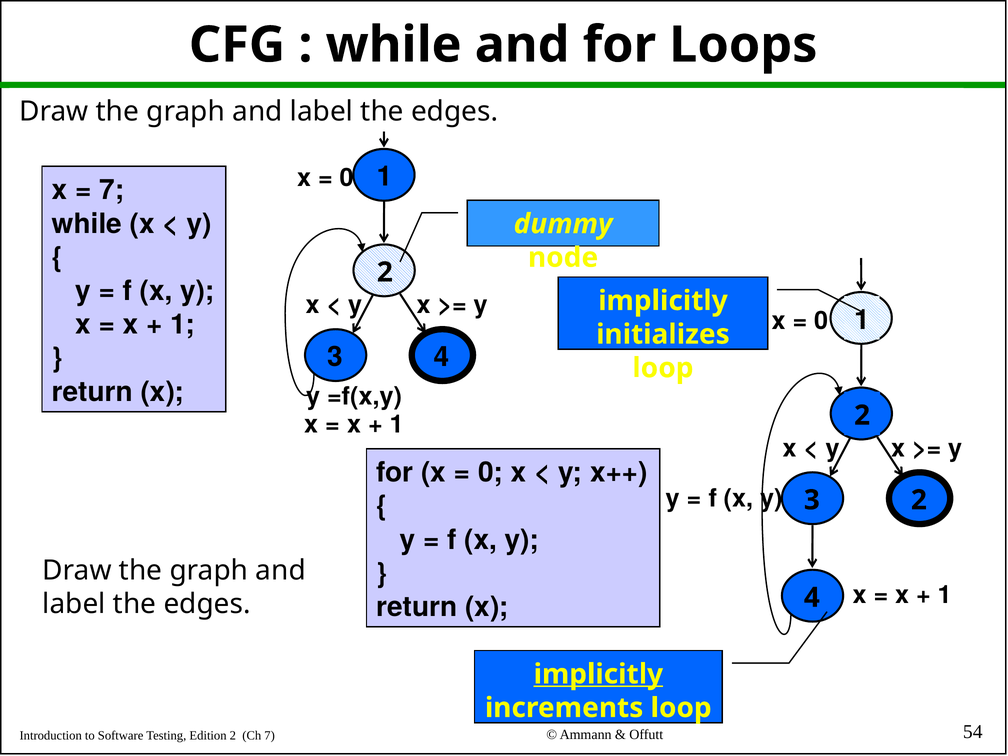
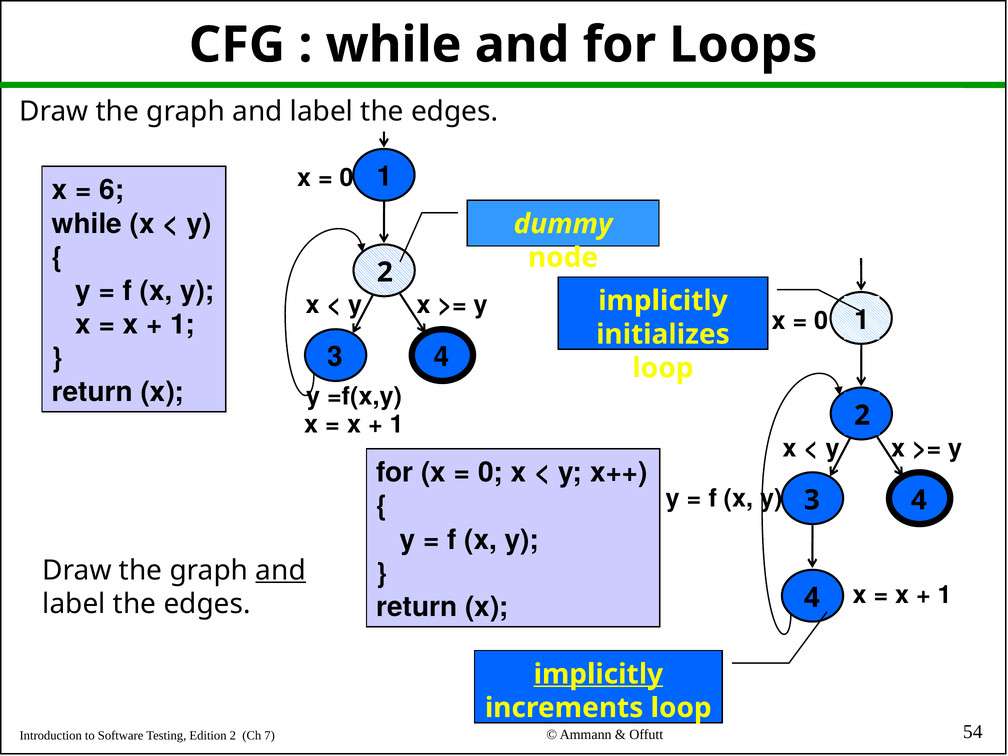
7: 7 -> 6 (112, 190)
3 2: 2 -> 4 (919, 500)
and underline: none -> present (281, 570)
